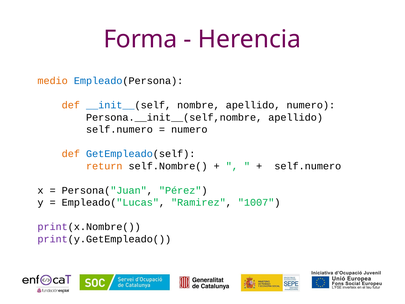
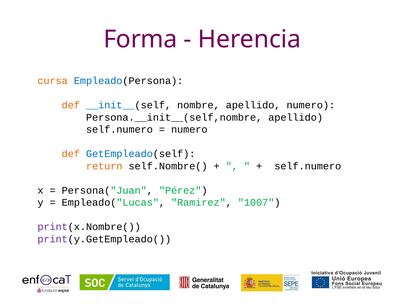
medio: medio -> cursa (53, 81)
